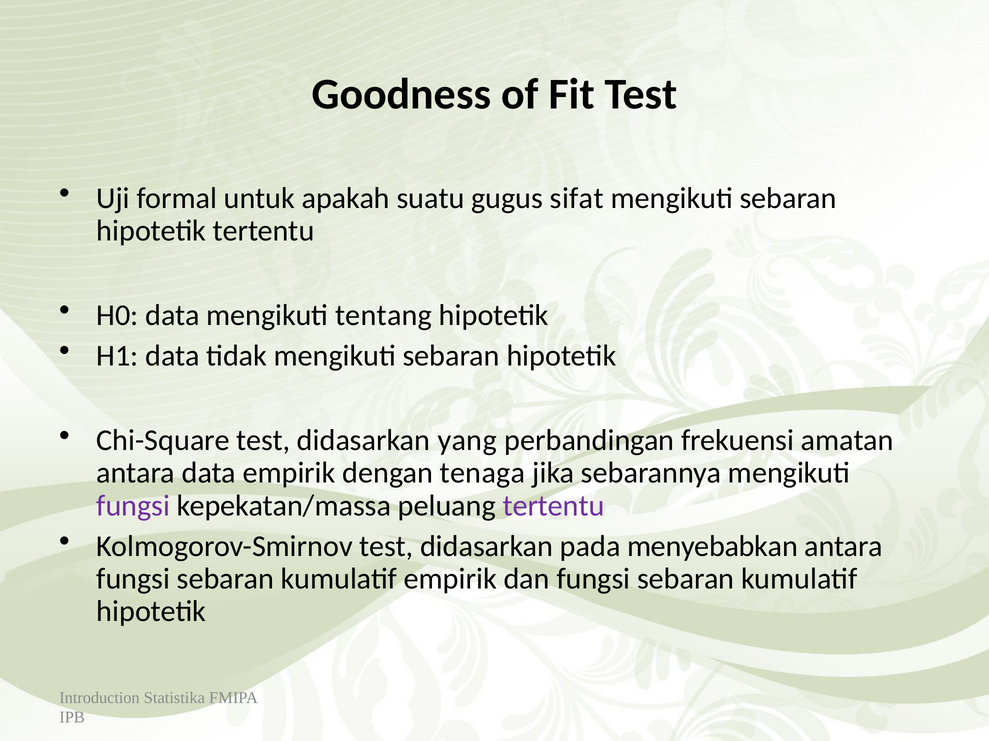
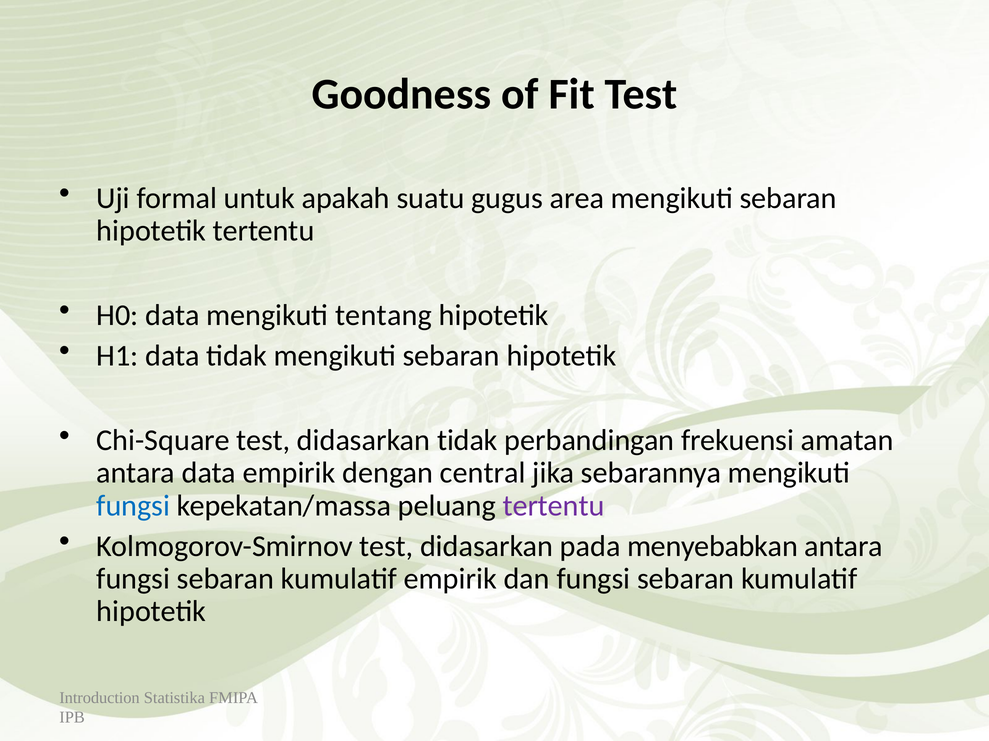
sifat: sifat -> area (577, 198)
didasarkan yang: yang -> tidak (467, 441)
tenaga: tenaga -> central (483, 473)
fungsi colour: purple -> blue (133, 506)
